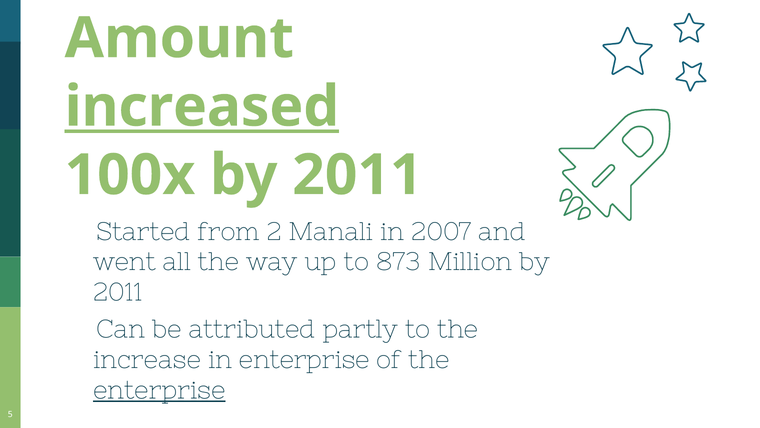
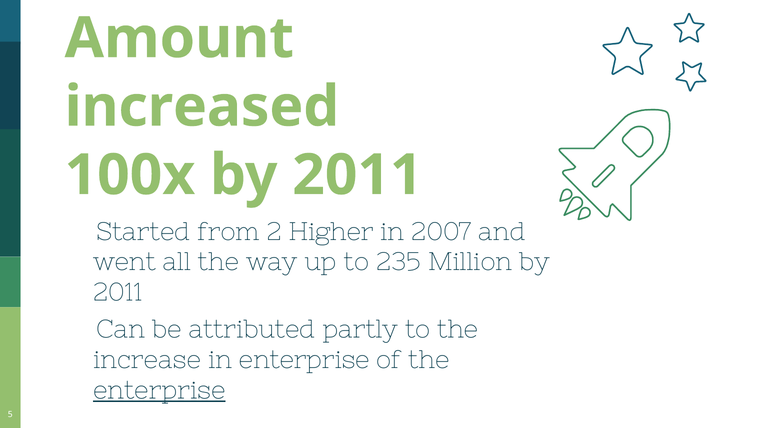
increased underline: present -> none (202, 107)
Manali: Manali -> Higher (331, 231)
873: 873 -> 235 (399, 262)
